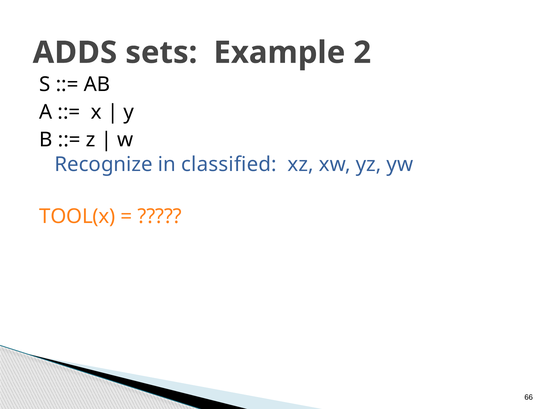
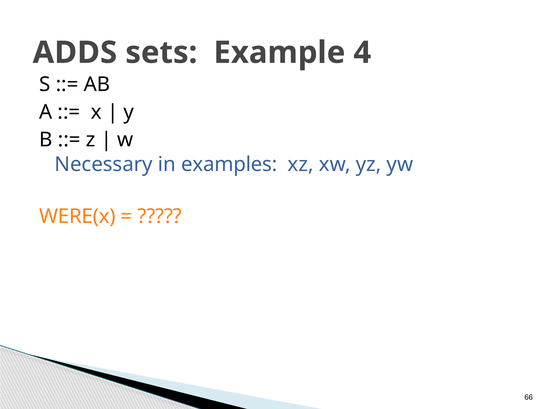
2: 2 -> 4 (362, 53)
Recognize: Recognize -> Necessary (104, 164)
classified: classified -> examples (229, 164)
TOOL(x: TOOL(x -> WERE(x (77, 217)
